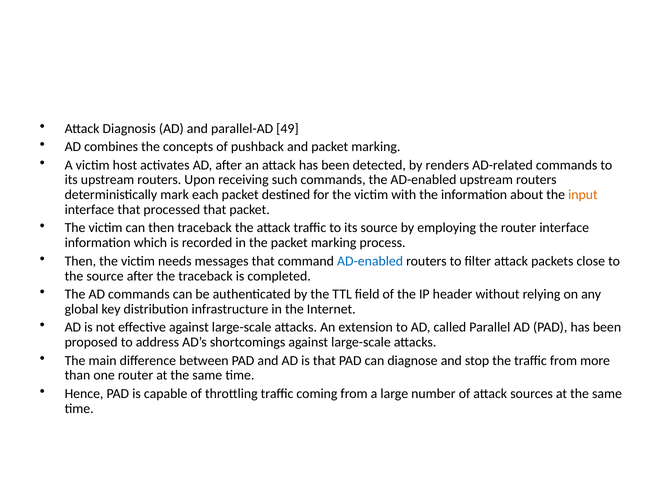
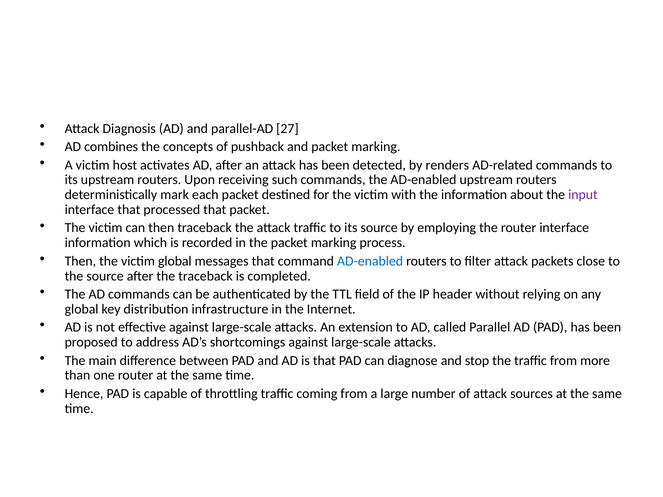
49: 49 -> 27 (287, 129)
input colour: orange -> purple (583, 195)
victim needs: needs -> global (175, 261)
